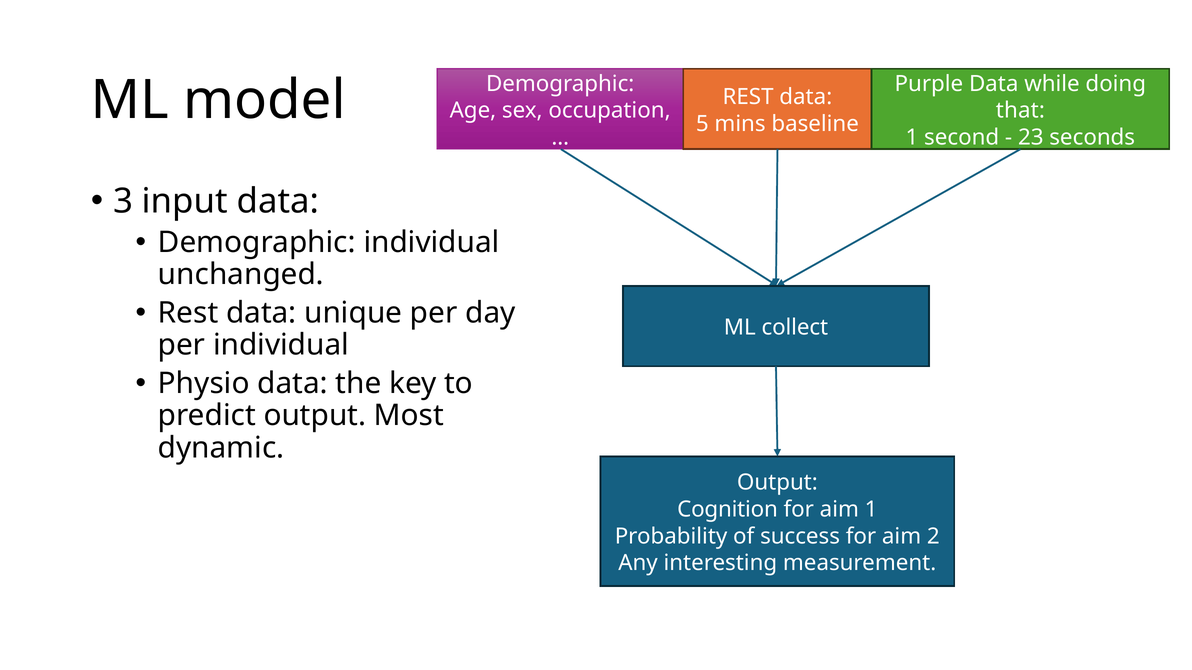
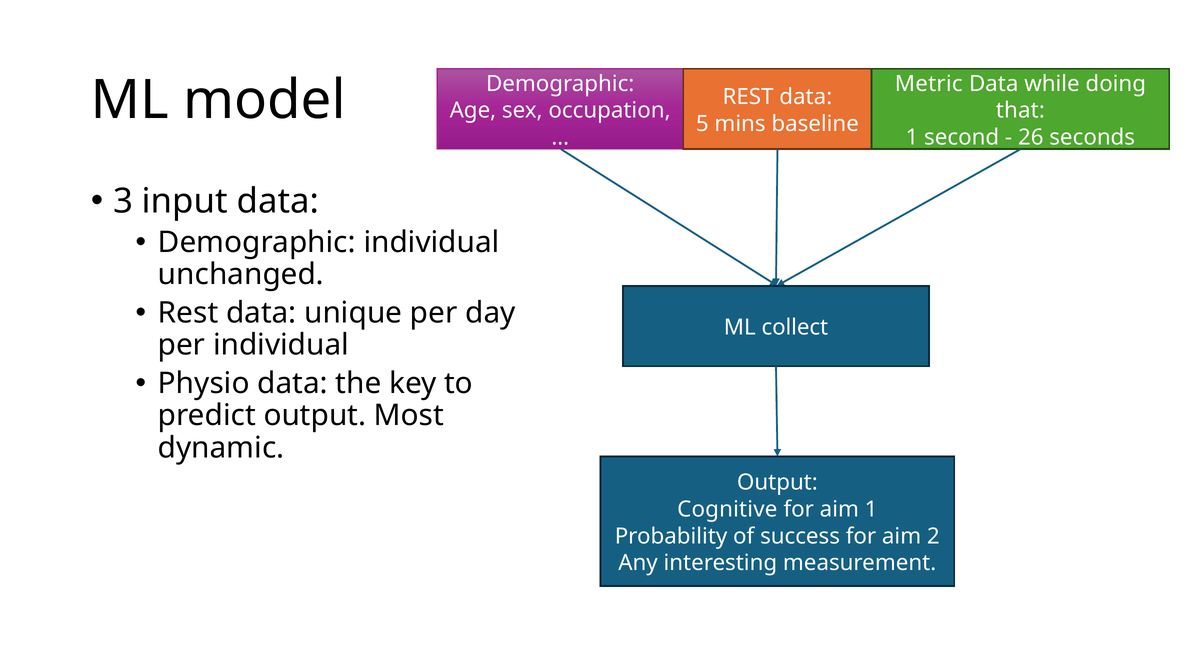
Purple: Purple -> Metric (929, 84)
23: 23 -> 26 (1031, 137)
Cognition: Cognition -> Cognitive (727, 510)
